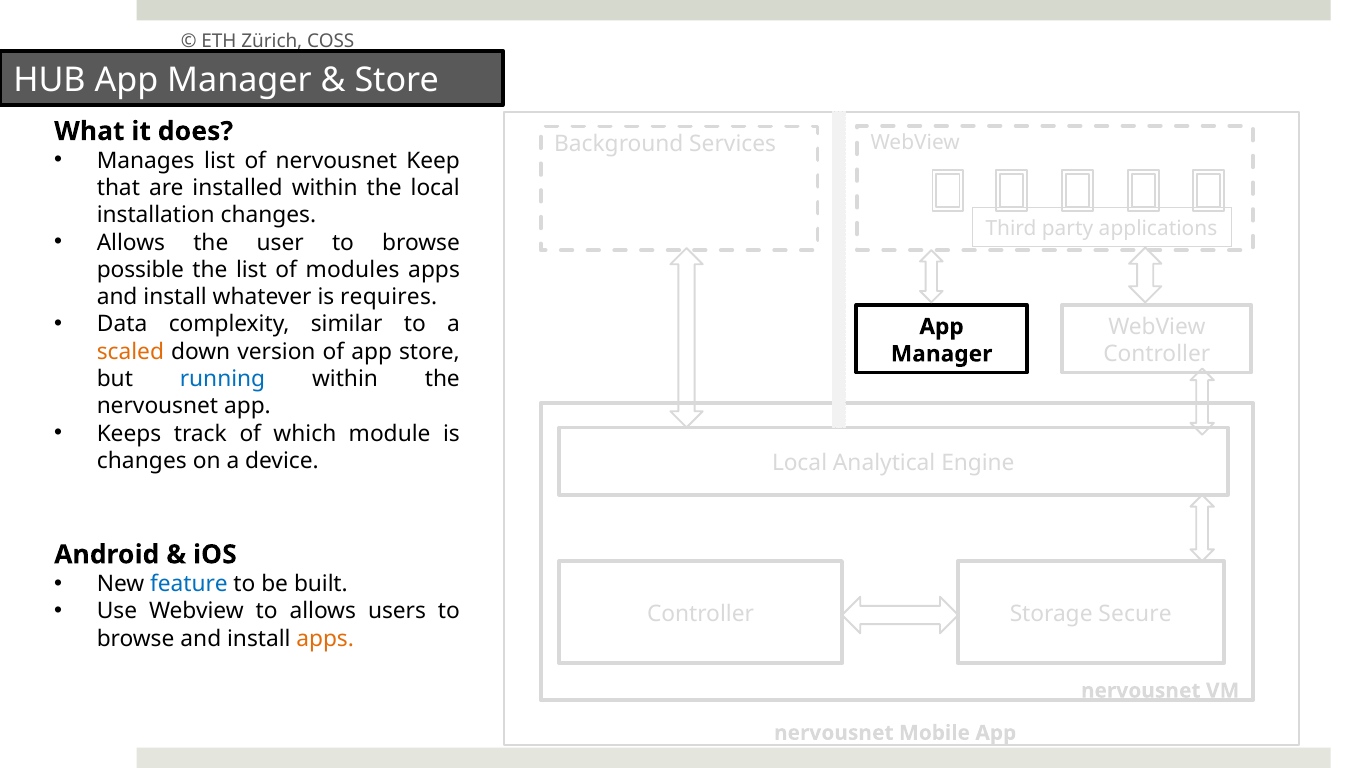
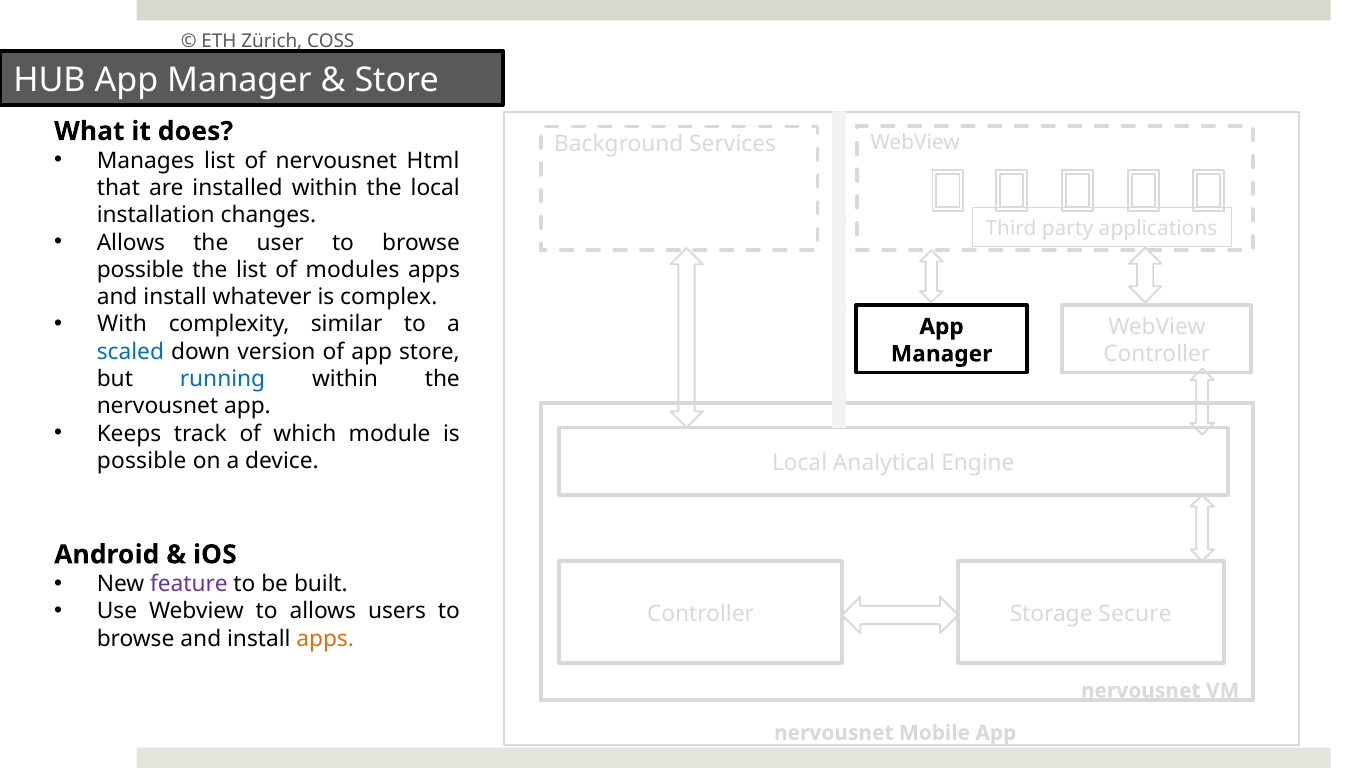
Keep: Keep -> Html (433, 161)
requires: requires -> complex (389, 297)
Data: Data -> With (122, 324)
scaled colour: orange -> blue (130, 352)
changes: changes -> possible (142, 461)
feature colour: blue -> purple (189, 584)
